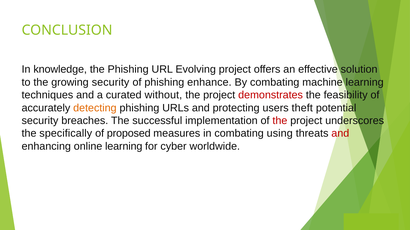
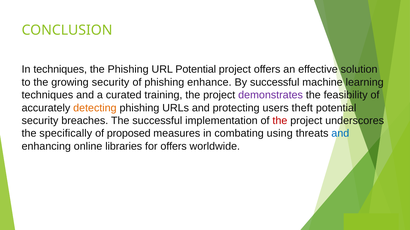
In knowledge: knowledge -> techniques (60, 70)
URL Evolving: Evolving -> Potential (196, 70)
By combating: combating -> successful (275, 82)
without: without -> training (163, 95)
demonstrates colour: red -> purple (271, 95)
and colour: red -> blue (340, 134)
online learning: learning -> libraries (124, 147)
for cyber: cyber -> offers (174, 147)
